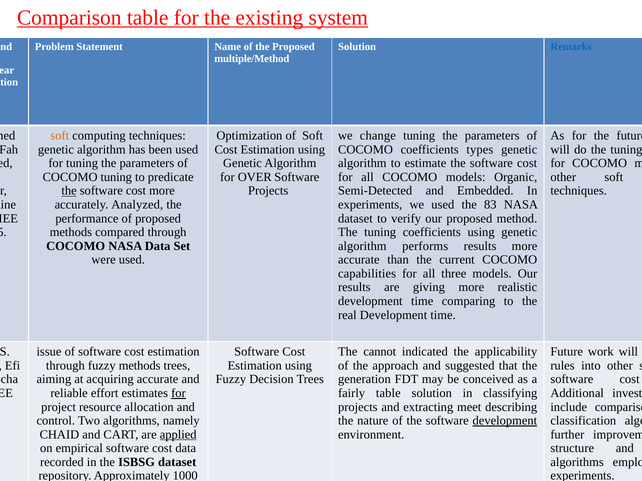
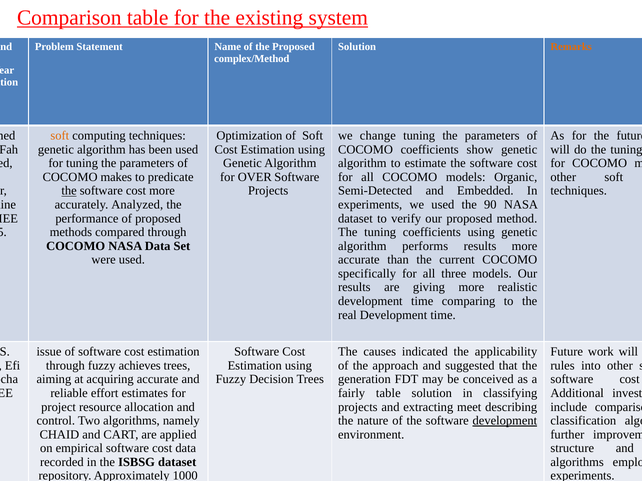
Remarks colour: blue -> orange (571, 47)
multiple/Method: multiple/Method -> complex/Method (252, 59)
coefficients types: types -> show (480, 150)
COCOMO tuning: tuning -> makes (116, 177)
83: 83 -> 90 (490, 205)
capabilities: capabilities -> specifically (367, 274)
The cannot: cannot -> causes (380, 352)
fuzzy methods: methods -> achieves (140, 366)
for underline: present -> none (178, 394)
applied underline: present -> none (178, 435)
